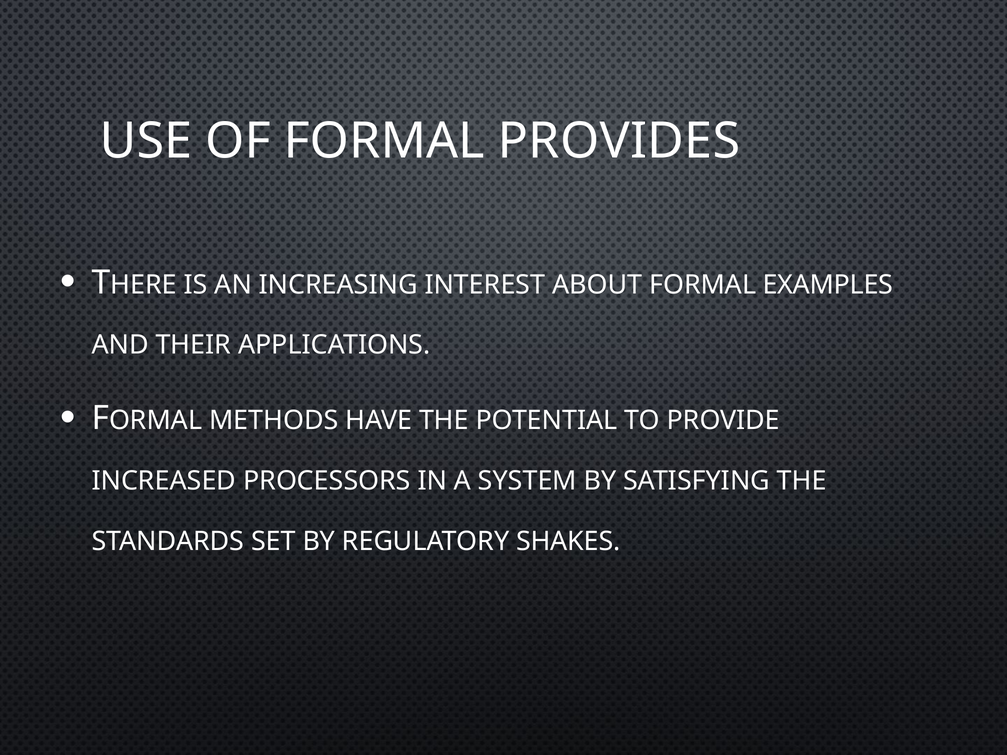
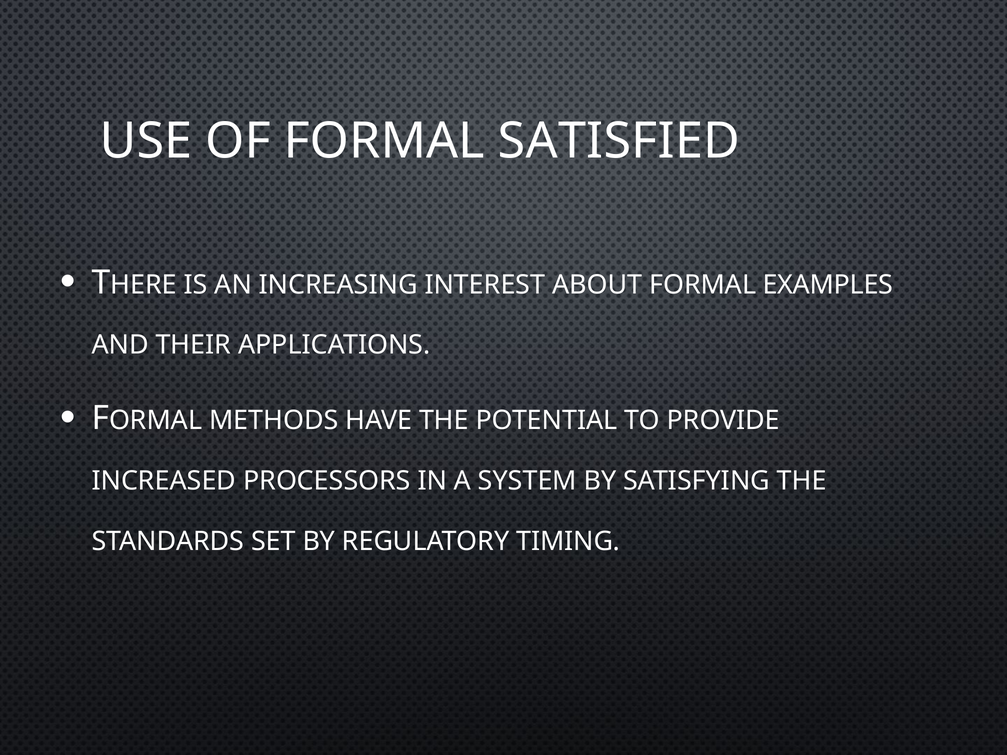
PROVIDES: PROVIDES -> SATISFIED (619, 141)
SHAKES: SHAKES -> TIMING (568, 542)
